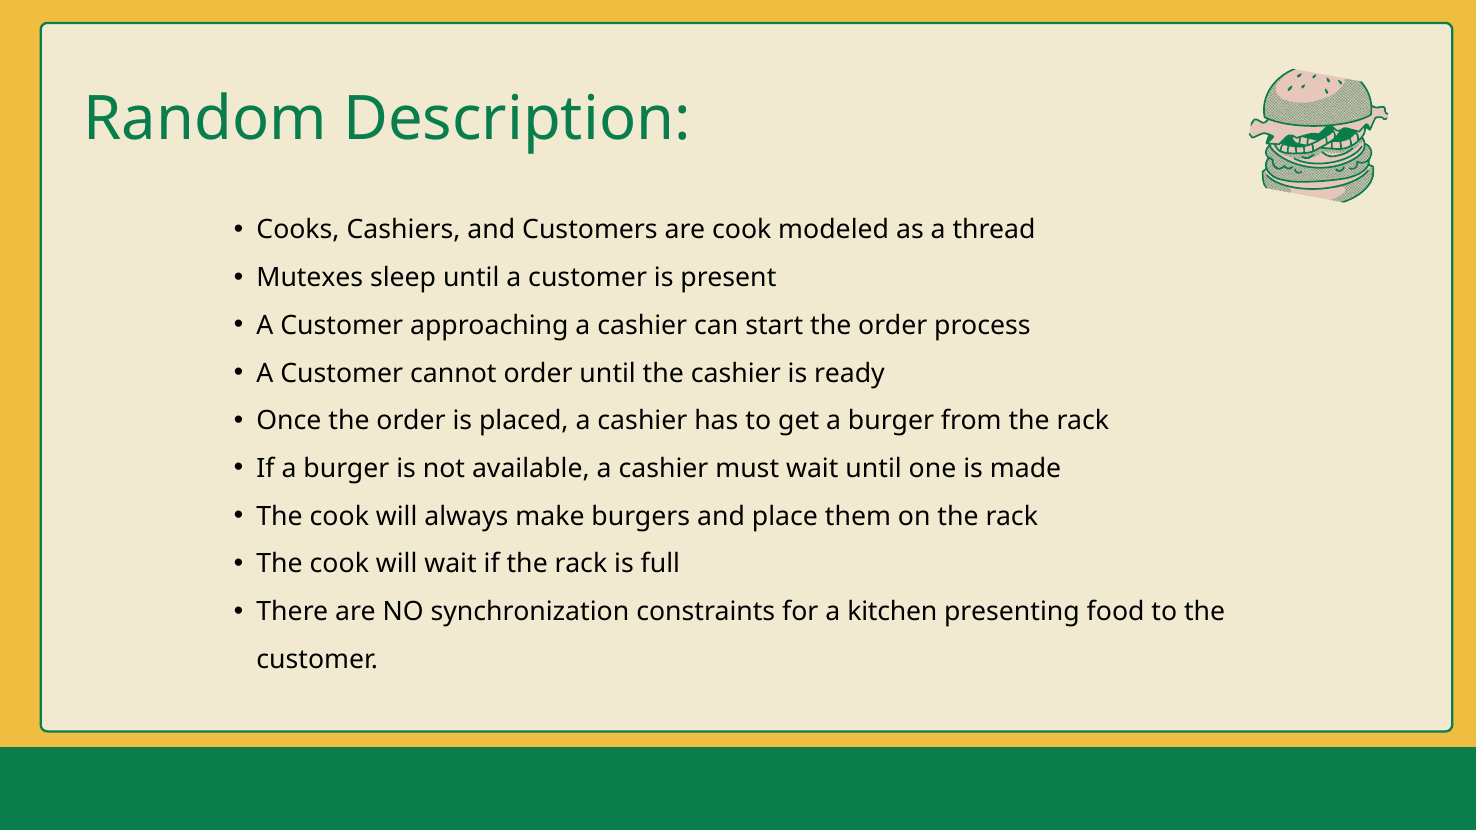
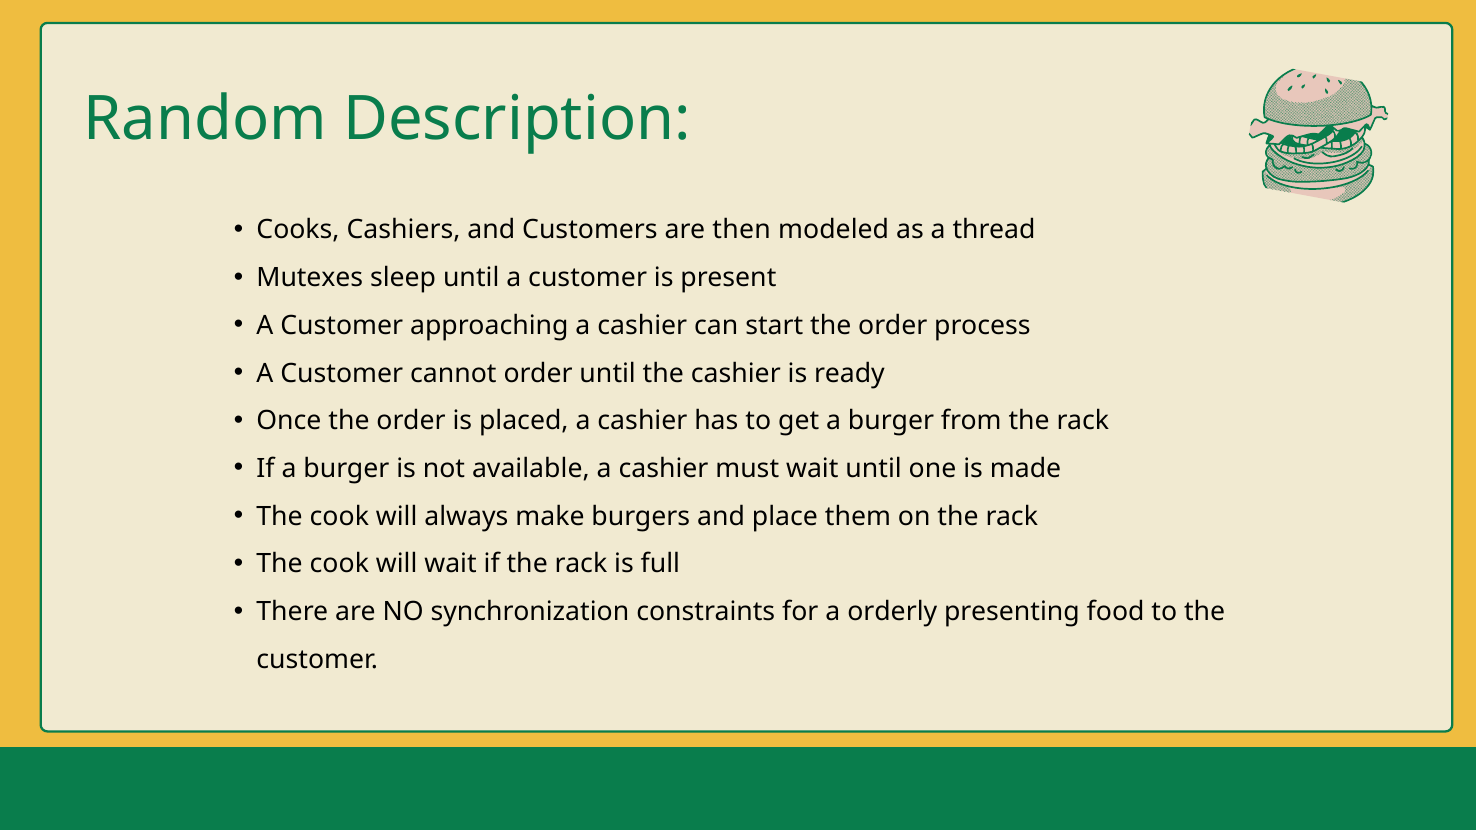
are cook: cook -> then (742, 230)
kitchen: kitchen -> orderly (892, 612)
